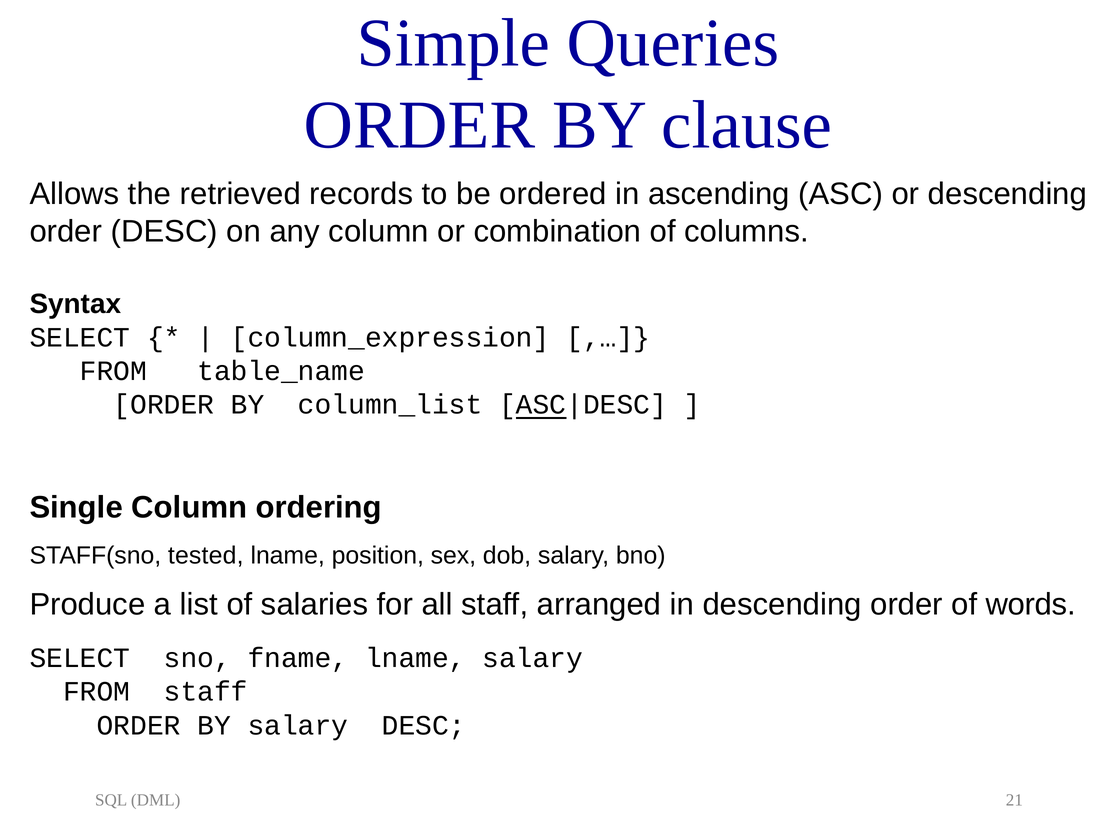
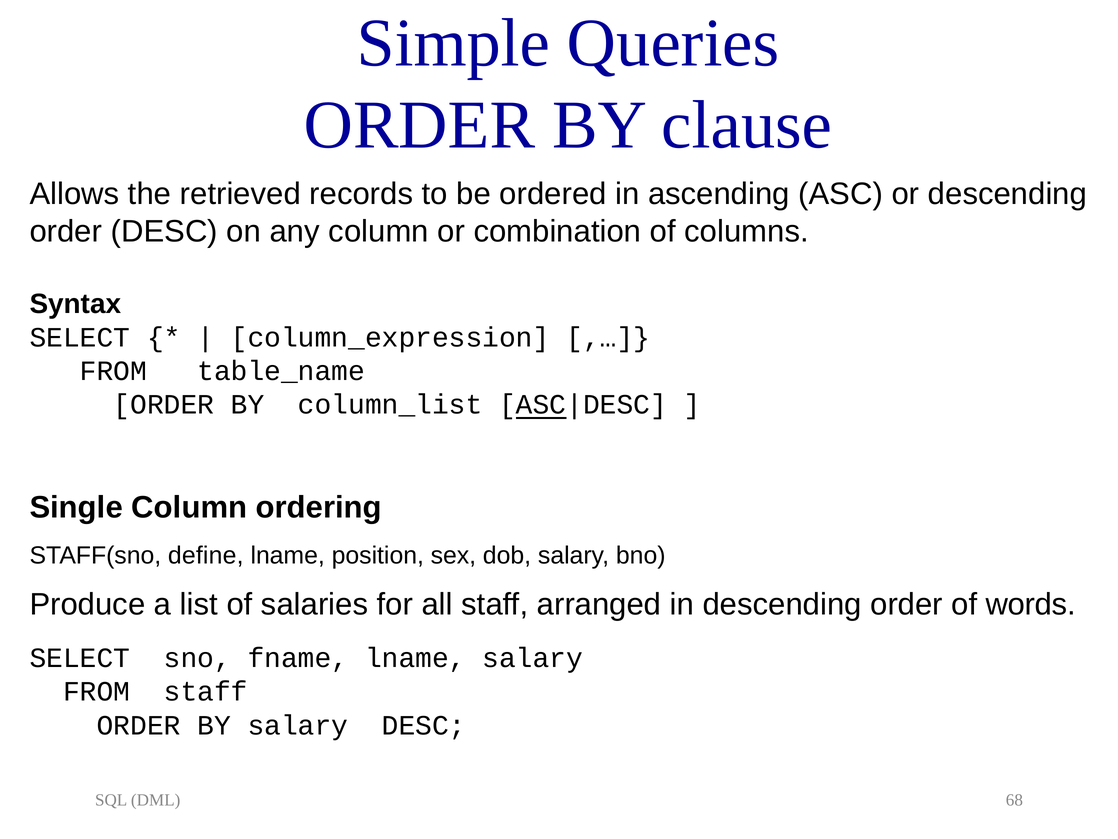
tested: tested -> define (206, 555)
21: 21 -> 68 (1014, 800)
